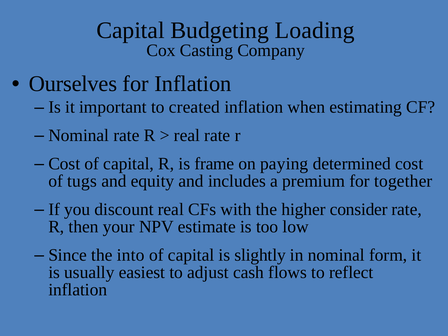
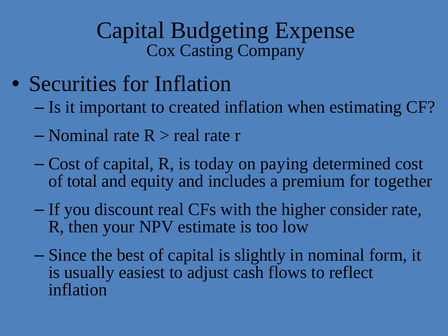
Loading: Loading -> Expense (315, 30)
Ourselves: Ourselves -> Securities (73, 84)
frame: frame -> today (214, 164)
tugs: tugs -> total (82, 181)
into: into -> best (131, 255)
